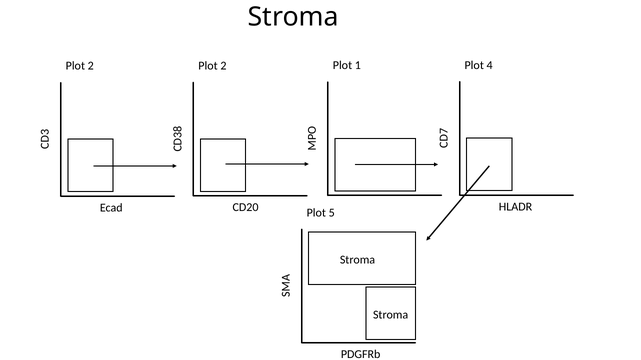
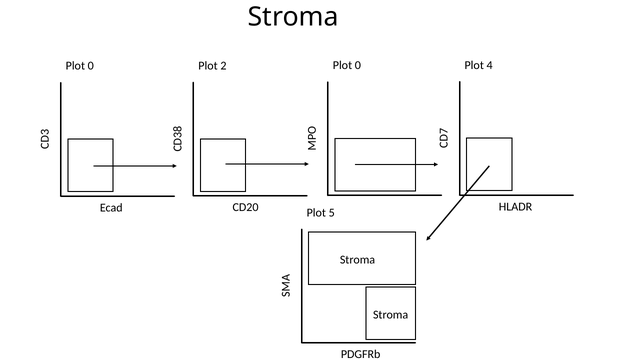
1: 1 -> 0 (358, 65)
2: 2 -> 0 (91, 66)
